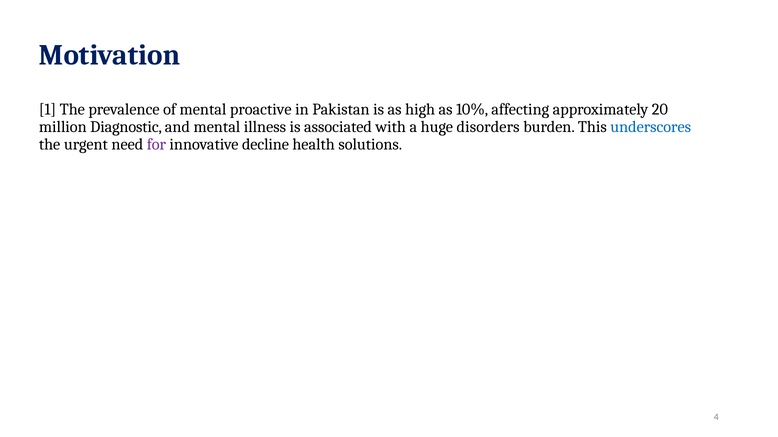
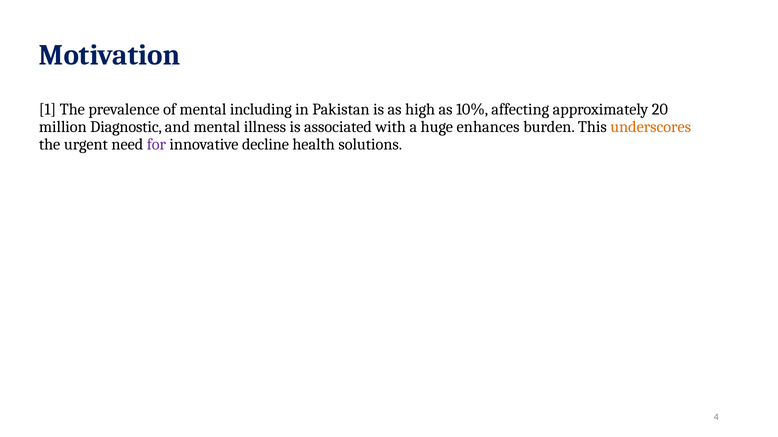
proactive: proactive -> including (261, 109)
disorders: disorders -> enhances (488, 127)
underscores colour: blue -> orange (651, 127)
